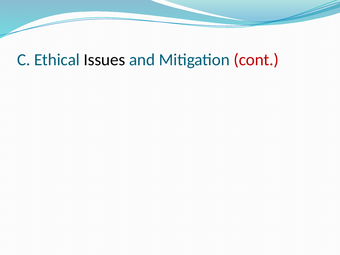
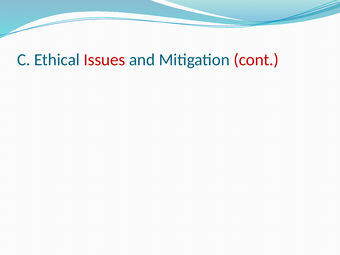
Issues colour: black -> red (104, 60)
